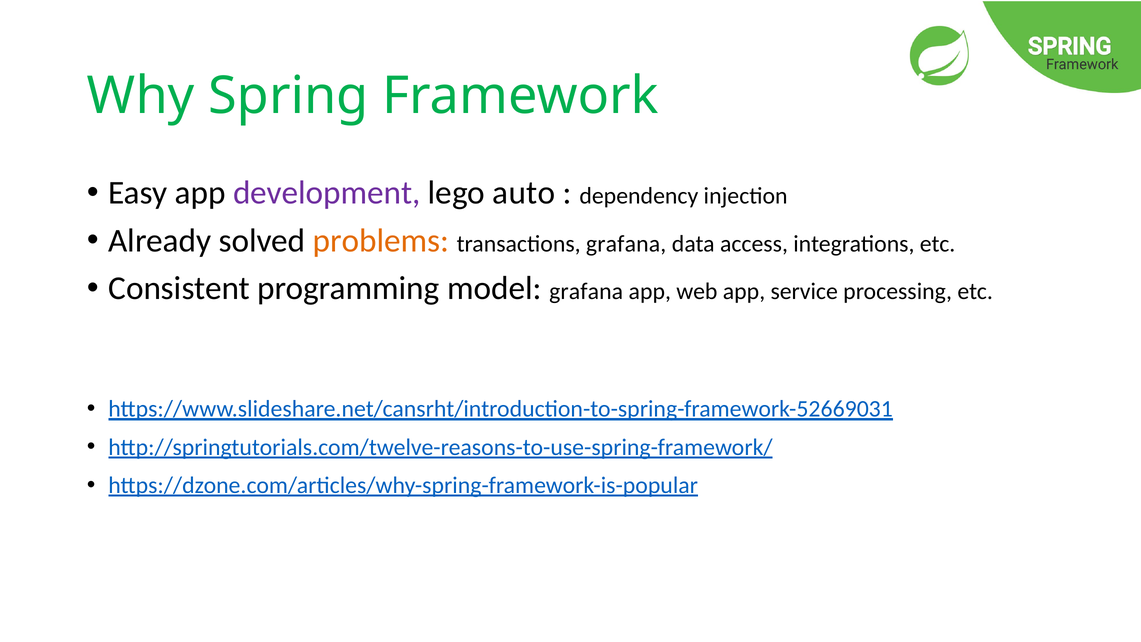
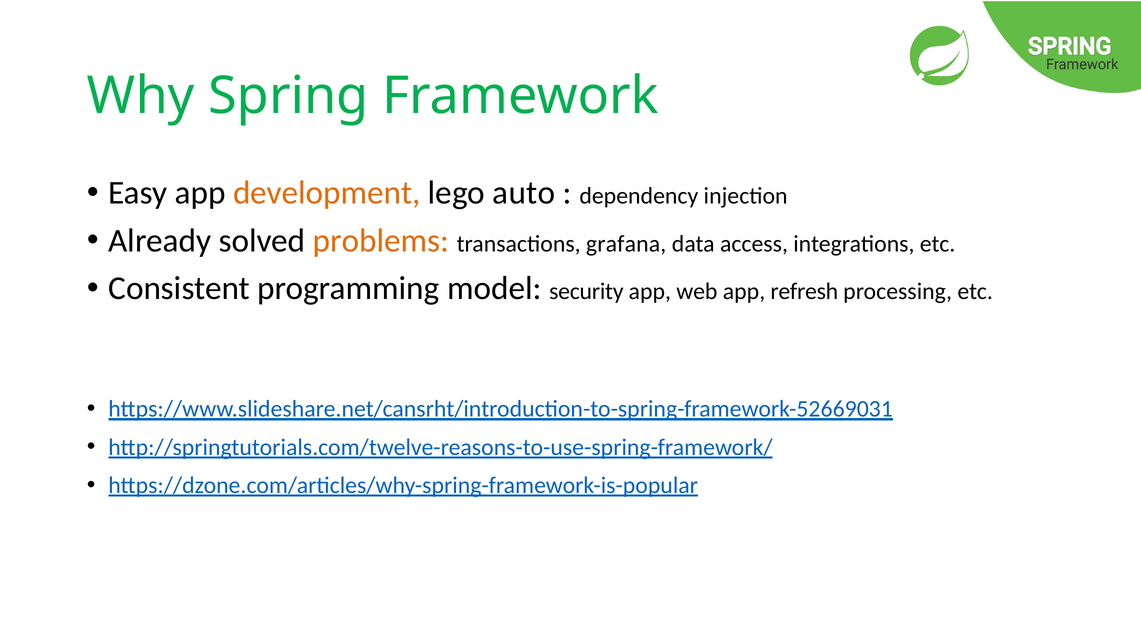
development colour: purple -> orange (327, 193)
model grafana: grafana -> security (586, 292)
service: service -> refresh (804, 292)
